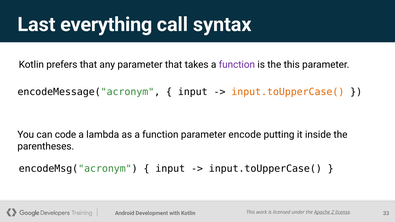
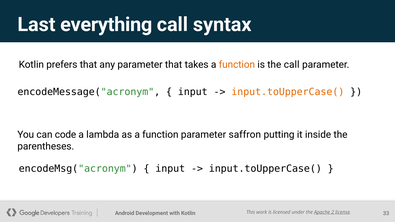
function colour: purple -> orange (237, 65)
the this: this -> call (292, 65)
encode: encode -> saffron (245, 135)
